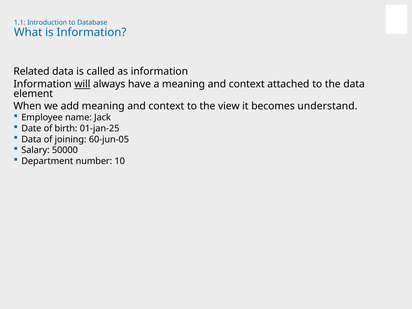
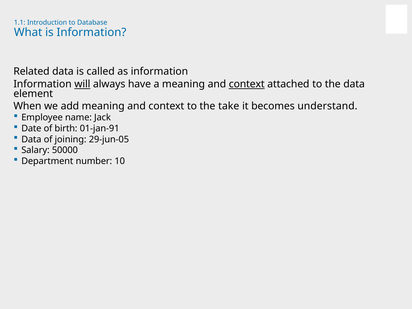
context underline: none -> present (247, 84)
view: view -> take (229, 106)
01-jan-25: 01-jan-25 -> 01-jan-91 (100, 128)
60-jun-05: 60-jun-05 -> 29-jun-05 (109, 139)
